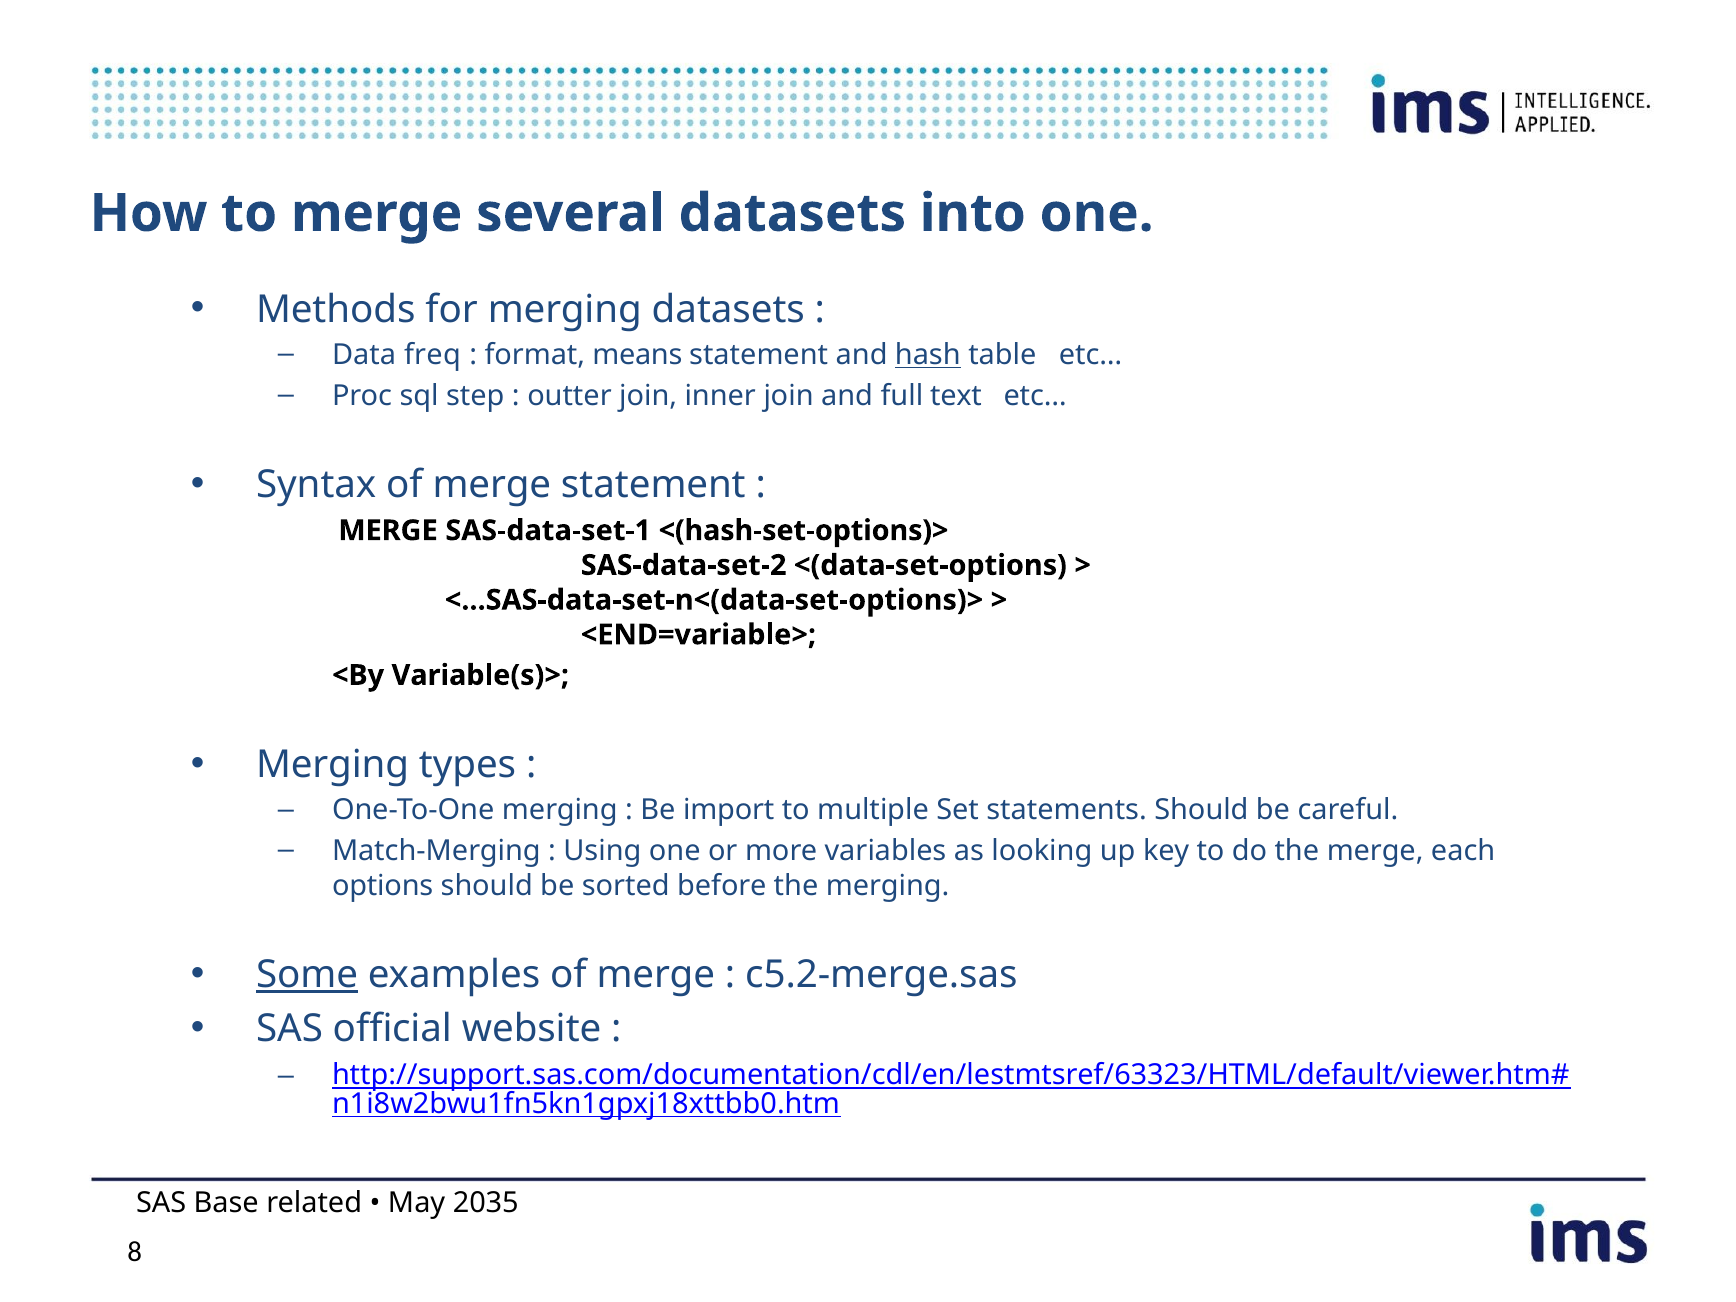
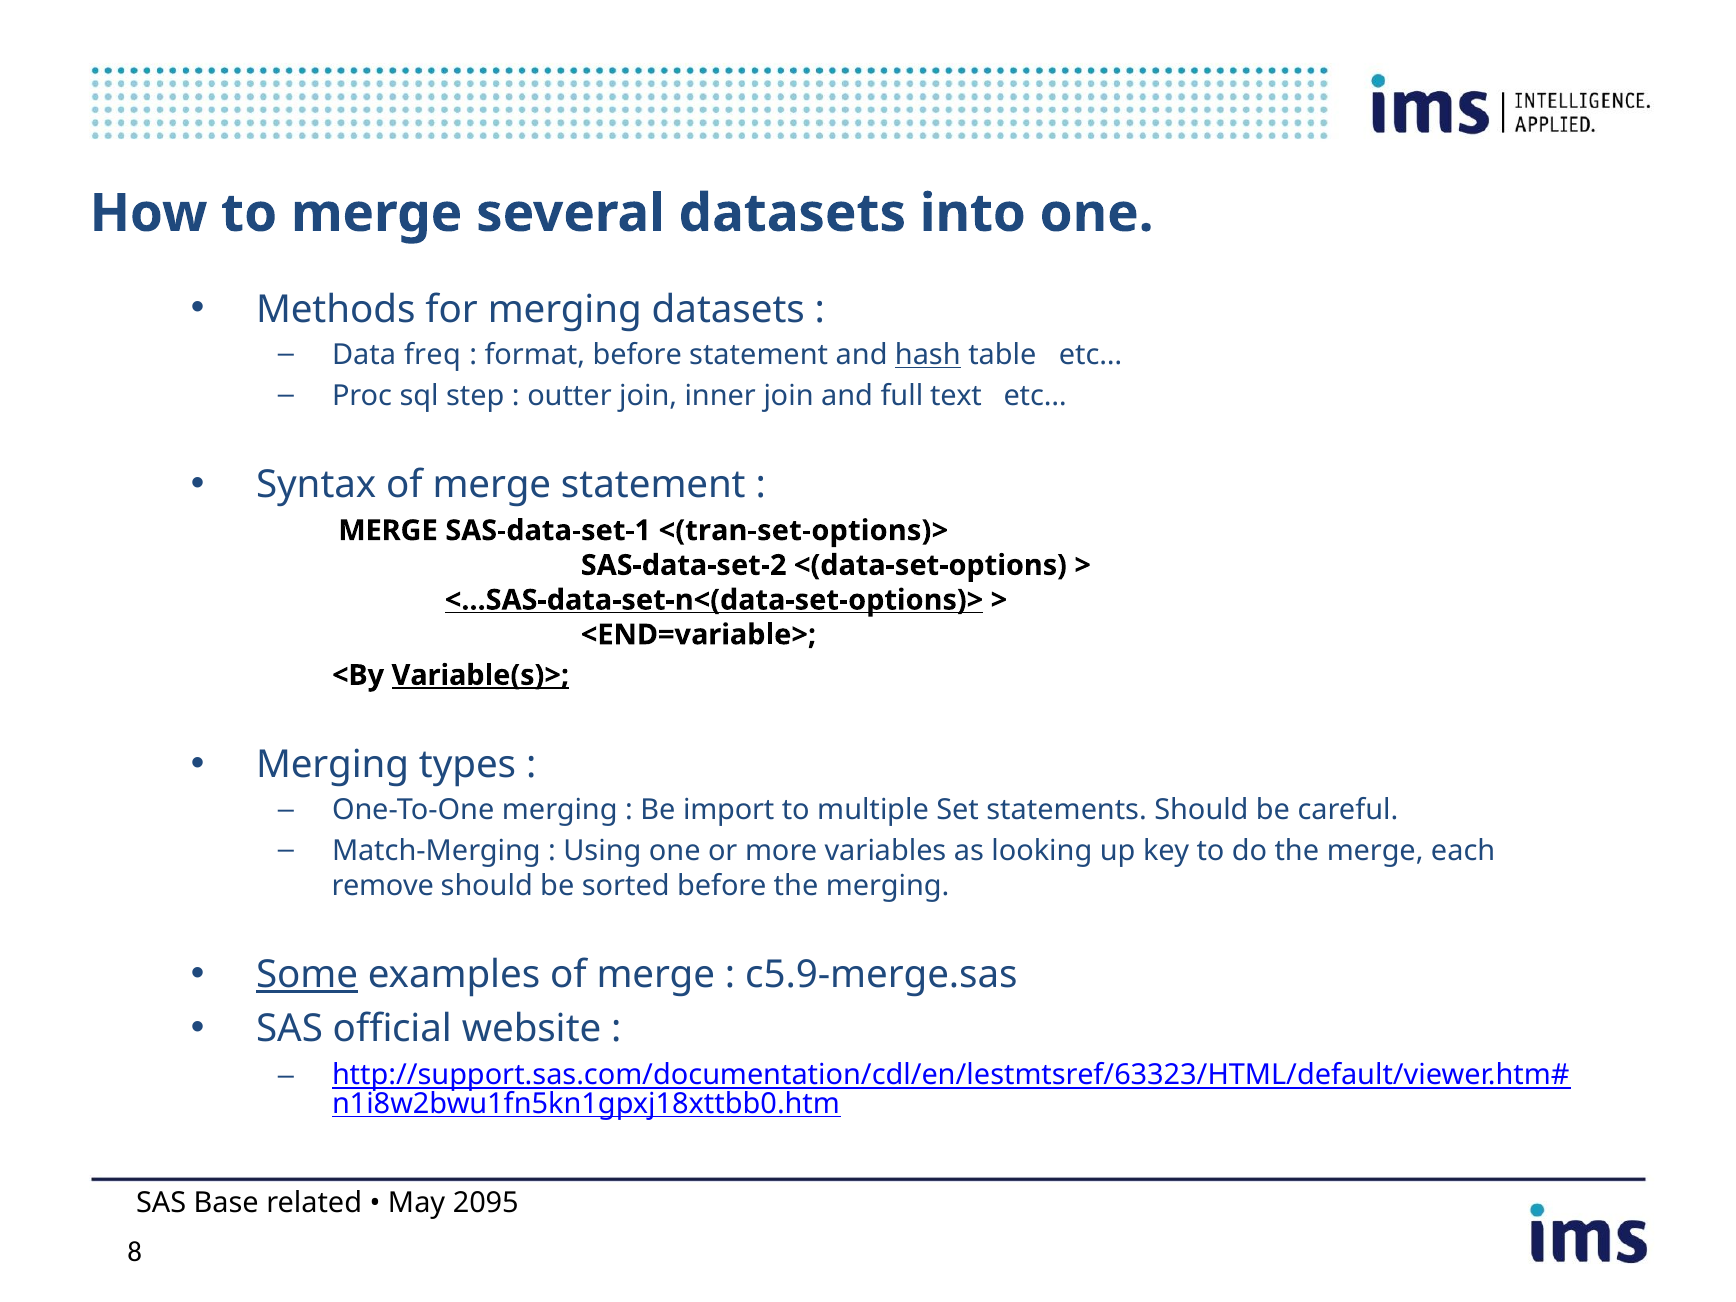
format means: means -> before (637, 355)
<(hash-set-options)>: <(hash-set-options)> -> <(tran-set-options)> (803, 531)
<...SAS-data-set-n<(data-set-options)> underline: none -> present (714, 600)
Variable(s)> underline: none -> present (480, 675)
options: options -> remove (383, 886)
c5.2-merge.sas: c5.2-merge.sas -> c5.9-merge.sas (881, 975)
2035: 2035 -> 2095 (486, 1203)
